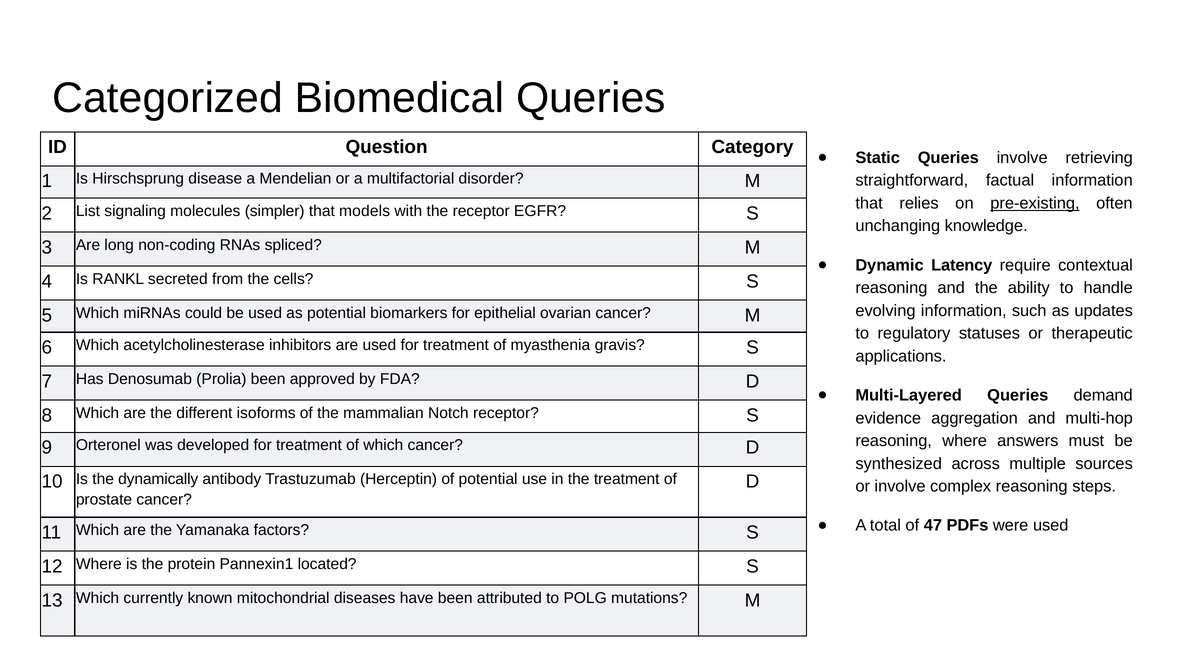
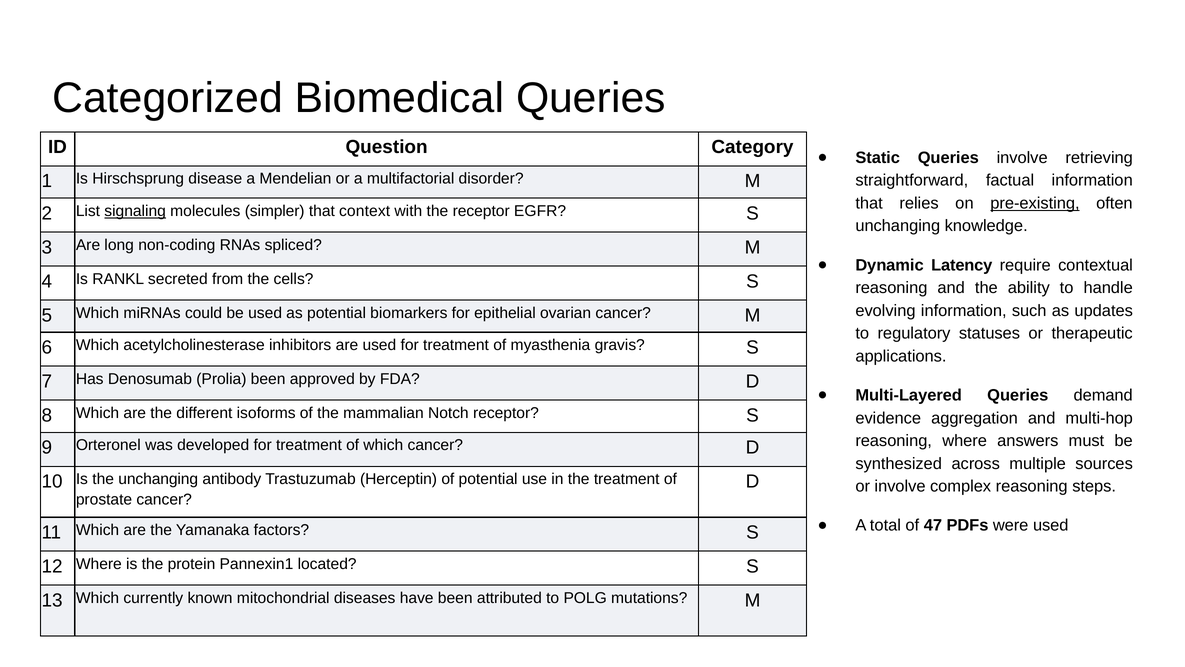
signaling underline: none -> present (135, 211)
models: models -> context (365, 211)
the dynamically: dynamically -> unchanging (158, 479)
